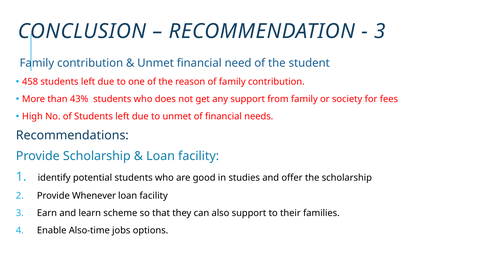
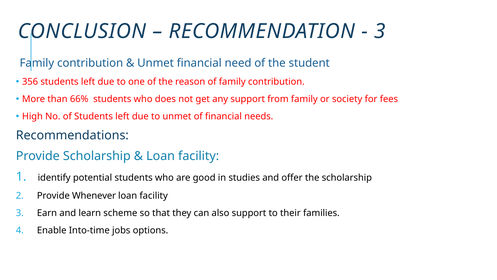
458: 458 -> 356 (30, 81)
43%: 43% -> 66% (79, 99)
Also-time: Also-time -> Into-time (89, 230)
